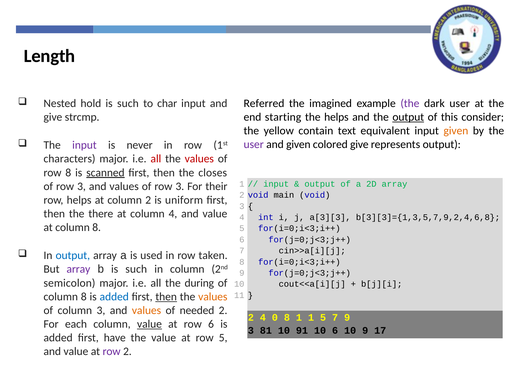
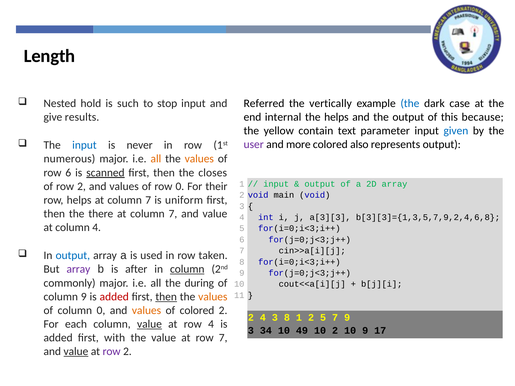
char: char -> stop (167, 103)
imagined: imagined -> vertically (331, 103)
the colour: purple -> blue (410, 103)
dark user: user -> case (460, 103)
strcmp: strcmp -> results (82, 117)
starting: starting -> internal (283, 117)
output underline: present -> none (408, 117)
consider: consider -> because (483, 117)
equivalent: equivalent -> parameter (385, 131)
given colour: orange -> blue (456, 131)
input colour: purple -> blue (84, 145)
and given: given -> more (298, 145)
colored give: give -> also (359, 145)
characters: characters -> numerous (69, 159)
all colour: red -> orange (156, 159)
values colour: red -> orange (199, 159)
row 8: 8 -> 6 (68, 173)
3: 3 -> 2 (82, 186)
values of row 3: 3 -> 0 (180, 186)
2: 2 -> 7 (148, 200)
4: 4 -> 7 (173, 214)
at column 8: 8 -> 4 (97, 228)
b is such: such -> after (136, 269)
column underline: none -> present (187, 269)
semicolon: semicolon -> commonly (70, 283)
8: 8 -> 9 (84, 297)
added colour: blue -> red (114, 297)
column 3: 3 -> 0 (101, 311)
of needed: needed -> colored (197, 311)
4 0: 0 -> 3 (275, 318)
8 1 1: 1 -> 2 (311, 318)
row 6: 6 -> 4 (211, 324)
81: 81 -> 34 (266, 331)
91: 91 -> 49 (302, 331)
10 6: 6 -> 2 (335, 331)
have: have -> with (115, 338)
row 5: 5 -> 7 (223, 338)
value underline: none -> present (76, 352)
